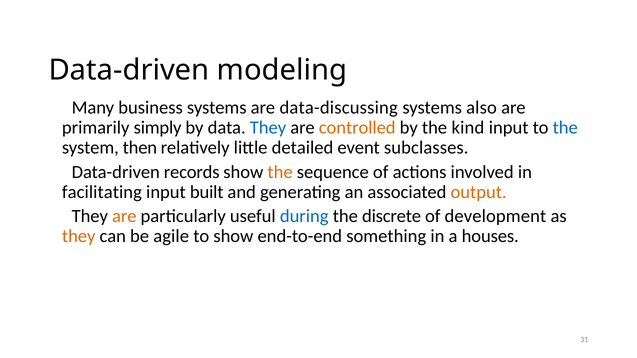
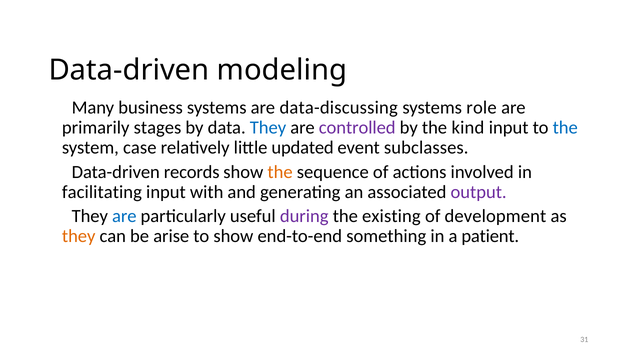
also: also -> role (482, 108)
simply: simply -> stages (157, 128)
controlled colour: orange -> purple (357, 128)
then: then -> case (140, 148)
detailed: detailed -> updated (303, 148)
built: built -> with (207, 192)
output colour: orange -> purple (479, 192)
are colour: orange -> blue (124, 216)
during colour: blue -> purple (304, 216)
discrete: discrete -> existing (391, 216)
agile: agile -> arise (171, 236)
houses: houses -> patient (490, 236)
